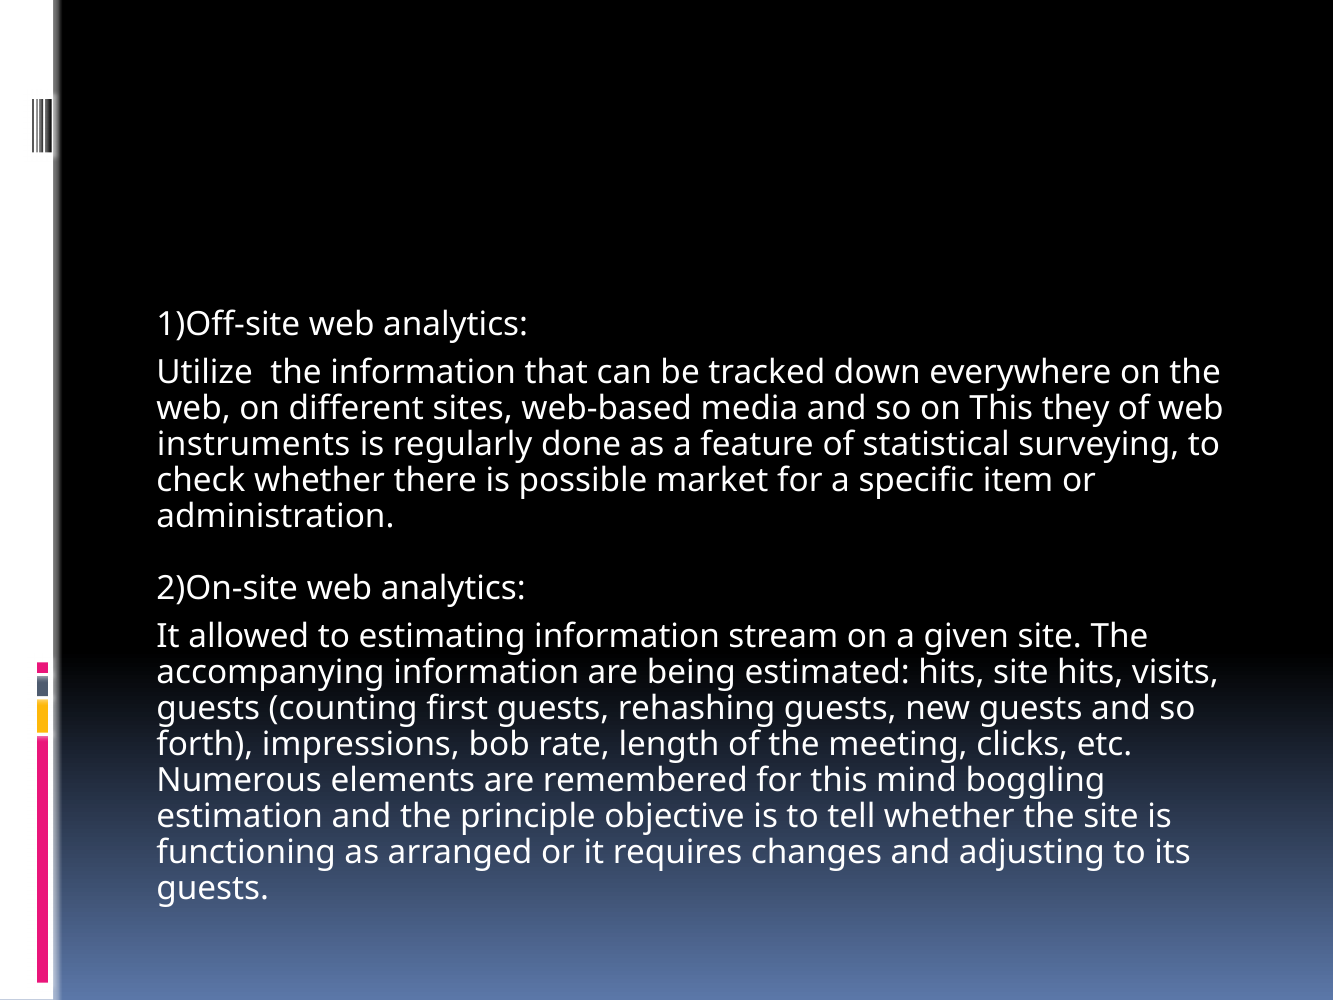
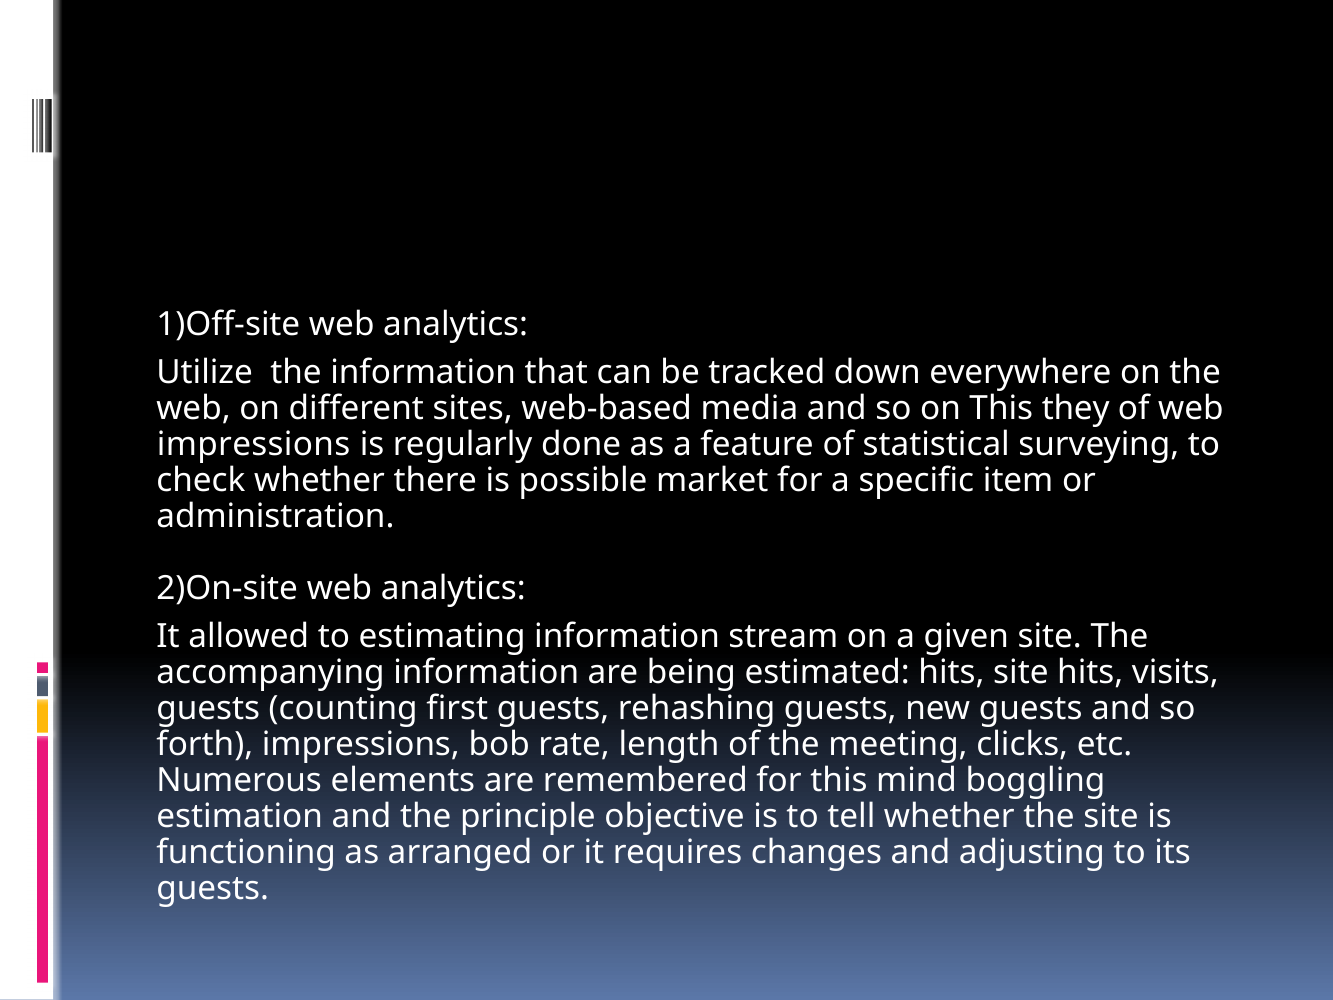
instruments: instruments -> impressions (254, 445)
